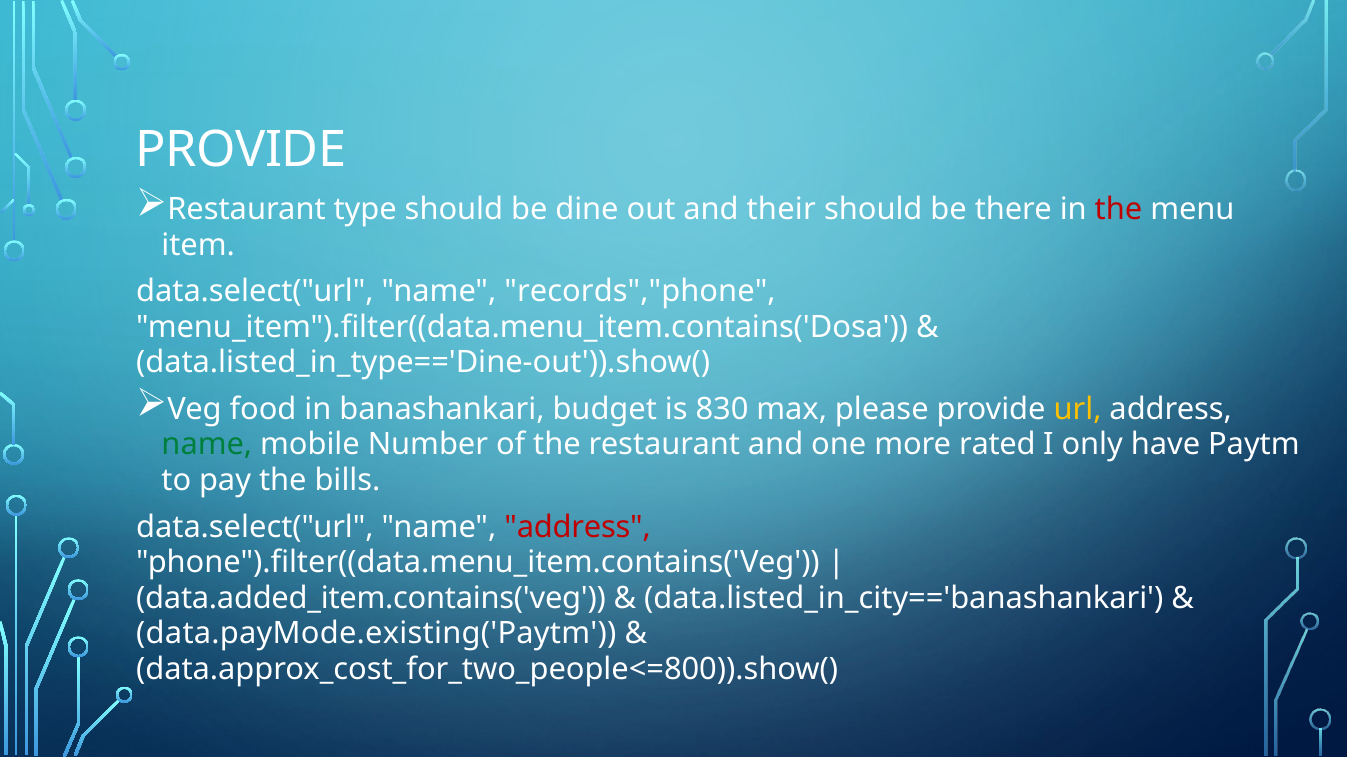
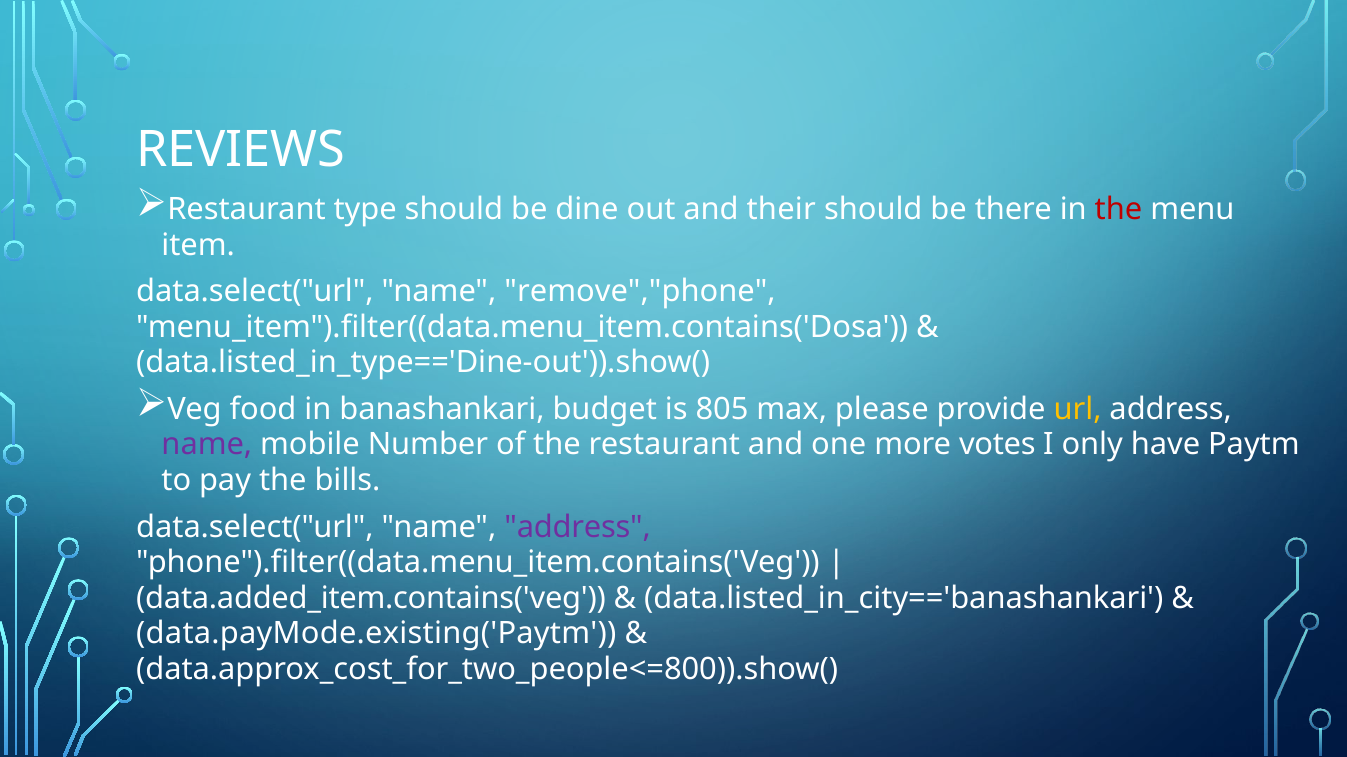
PROVIDE: PROVIDE -> REVIEWS (241, 150)
records","phone: records","phone -> remove","phone (640, 292)
830: 830 -> 805 (722, 410)
name colour: green -> purple (207, 445)
rated: rated -> votes (997, 445)
address colour: red -> purple (578, 527)
